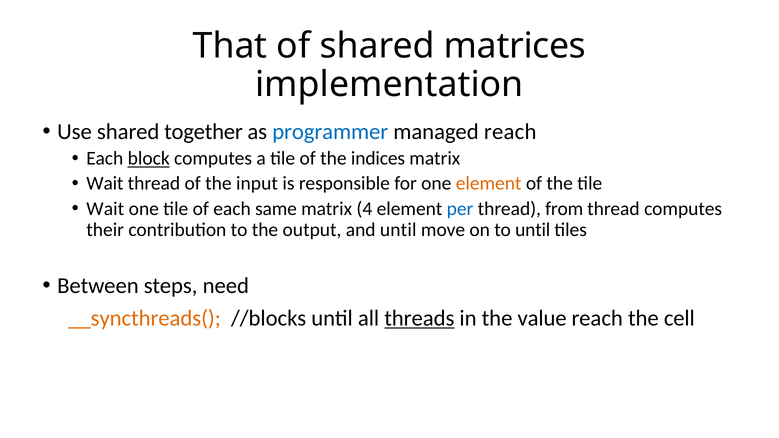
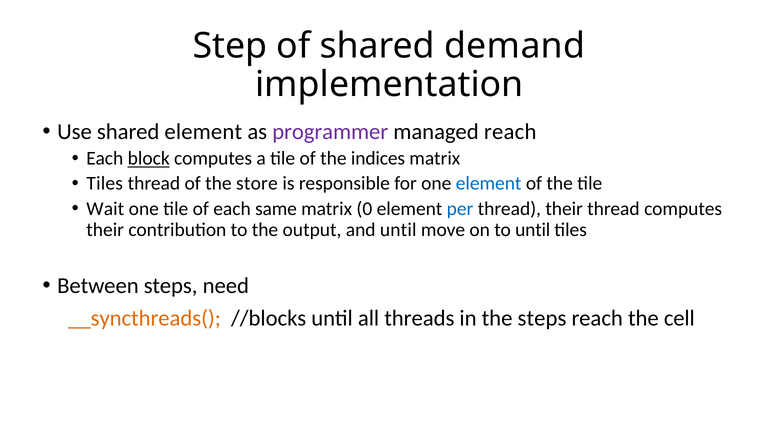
That: That -> Step (230, 46)
matrices: matrices -> demand (515, 46)
shared together: together -> element (203, 132)
programmer colour: blue -> purple (330, 132)
Wait: Wait -> Tiles (105, 184)
input: input -> store (257, 184)
element colour: orange -> blue (489, 184)
4: 4 -> 0 (364, 209)
thread from: from -> their (564, 209)
threads underline: present -> none (419, 318)
the value: value -> steps (542, 318)
